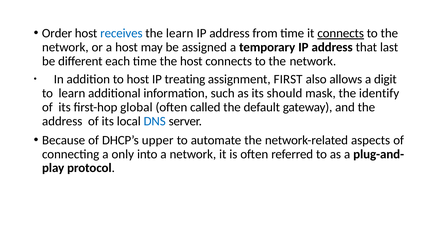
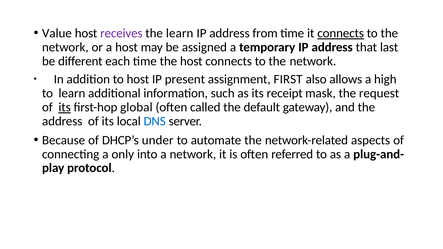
Order: Order -> Value (57, 33)
receives colour: blue -> purple (121, 33)
treating: treating -> present (185, 79)
digit: digit -> high (385, 79)
should: should -> receipt (285, 93)
identify: identify -> request (379, 93)
its underline: none -> present (65, 107)
upper: upper -> under (158, 140)
